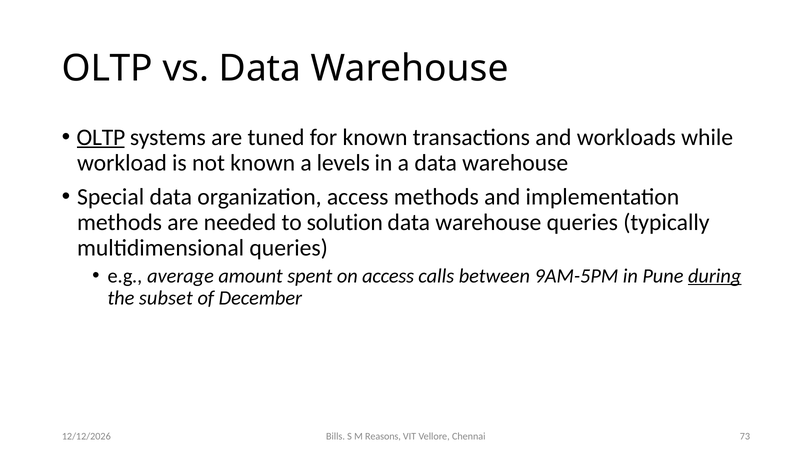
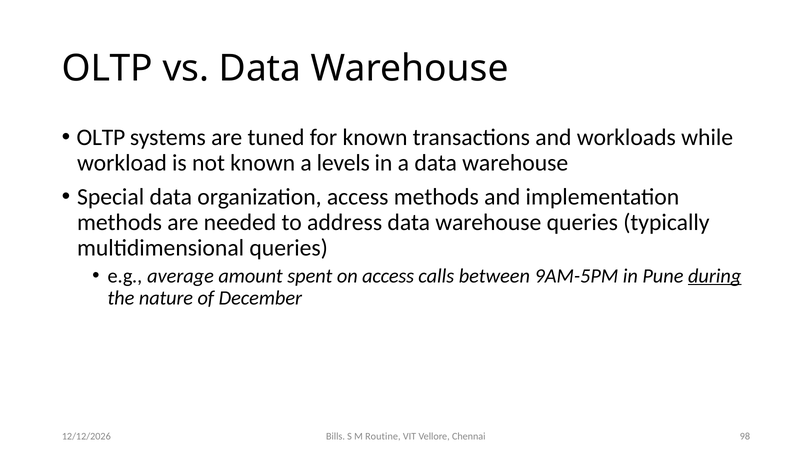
OLTP underline: present -> none (101, 137)
solution: solution -> address (345, 222)
subset: subset -> nature (166, 298)
Reasons: Reasons -> Routine (383, 436)
73: 73 -> 98 (745, 436)
